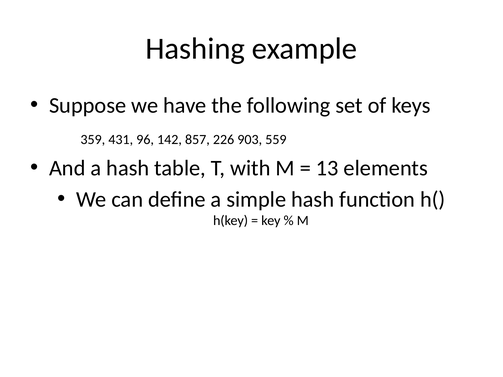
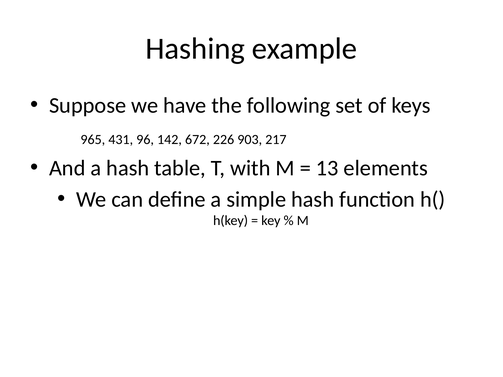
359: 359 -> 965 (93, 140)
857: 857 -> 672 (197, 140)
559: 559 -> 217 (276, 140)
